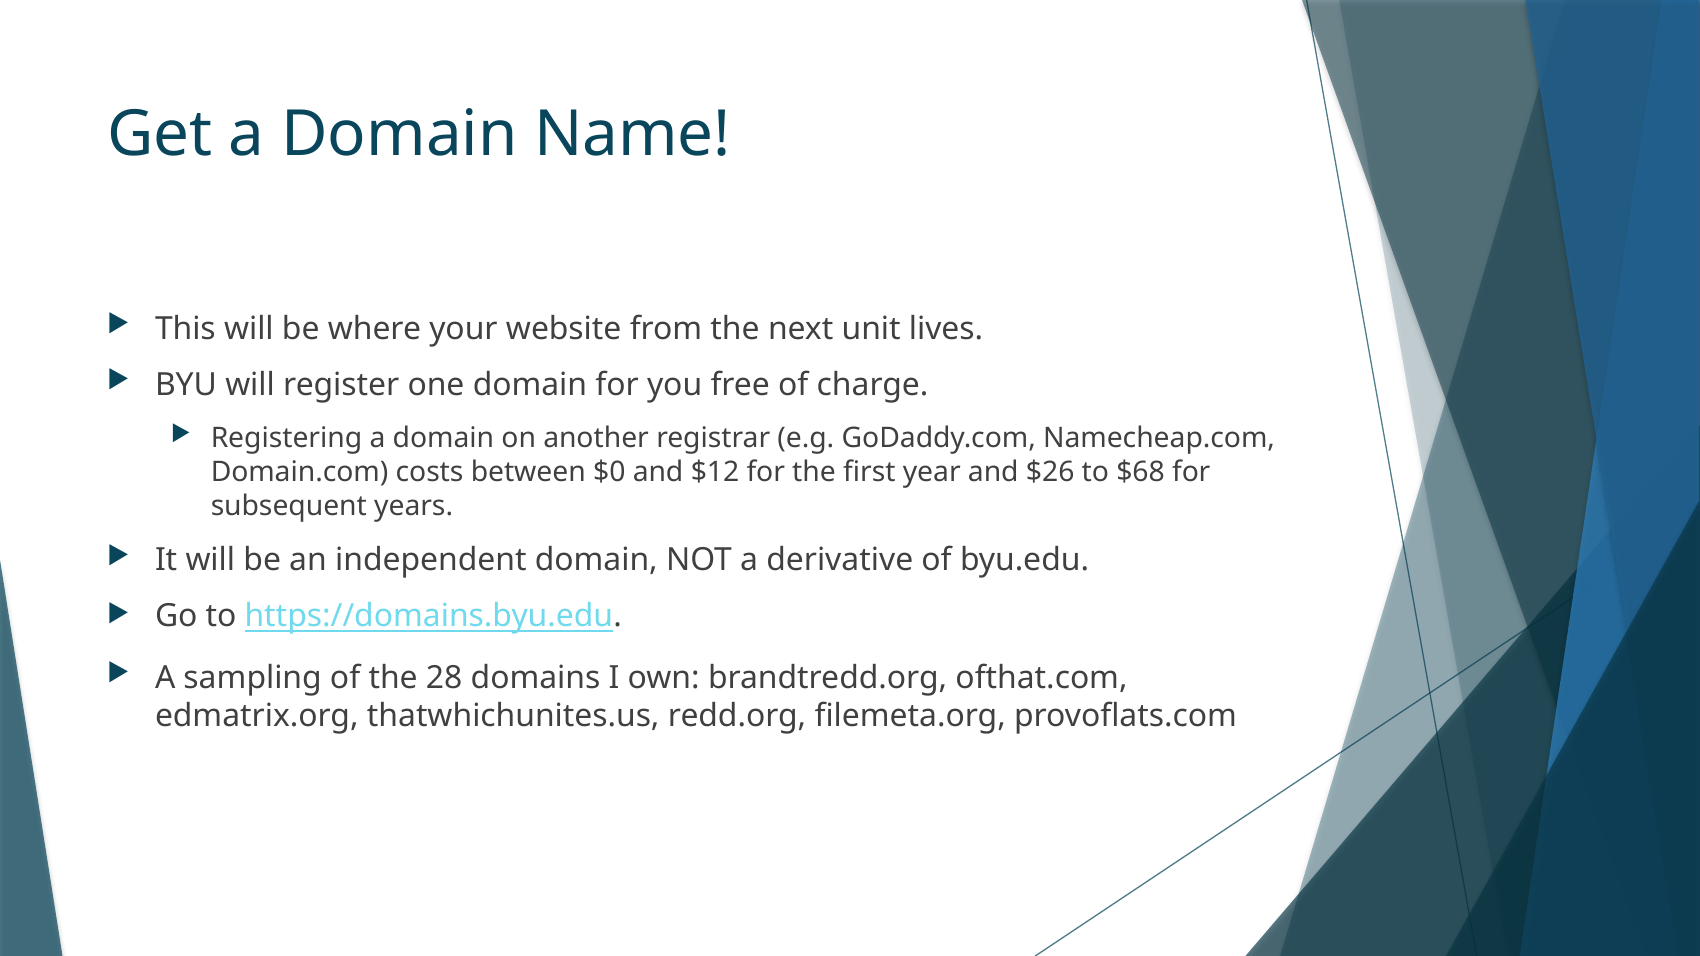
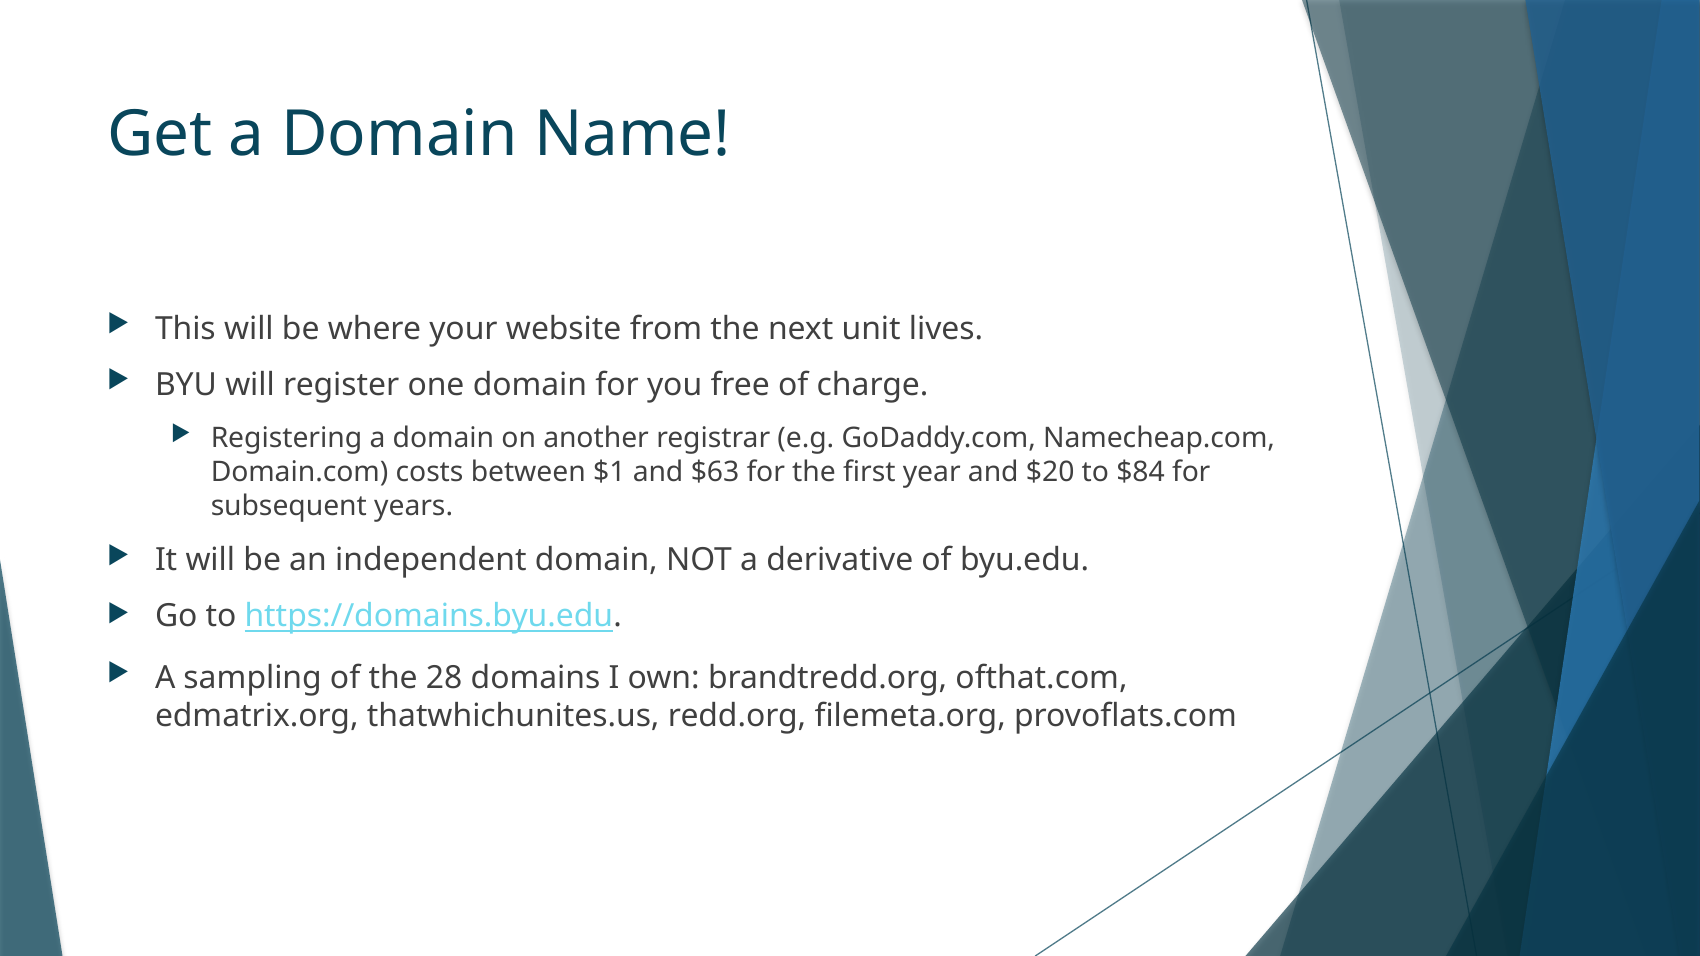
$0: $0 -> $1 (609, 473)
$12: $12 -> $63 (715, 473)
$26: $26 -> $20 (1050, 473)
$68: $68 -> $84 (1141, 473)
